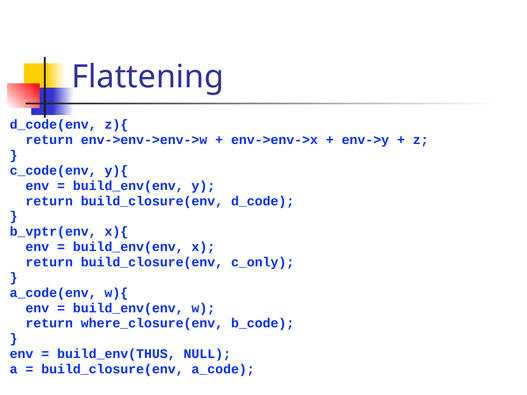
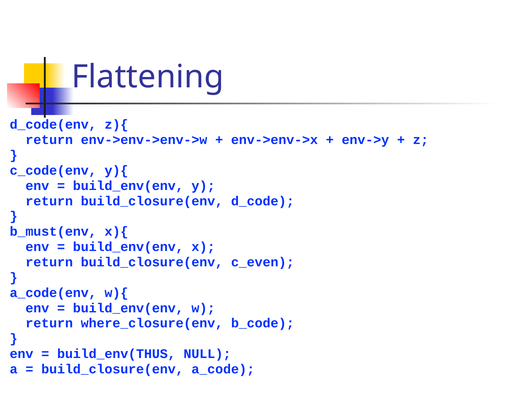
b_vptr(env: b_vptr(env -> b_must(env (53, 232)
c_only: c_only -> c_even (263, 262)
